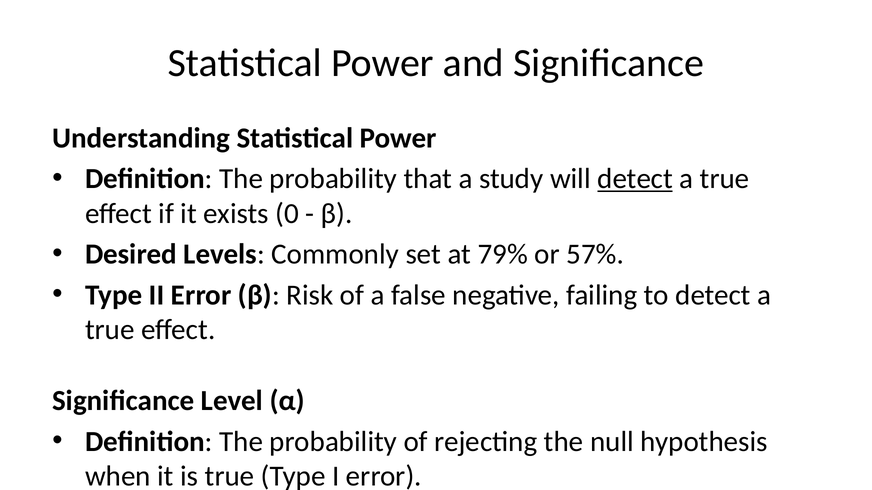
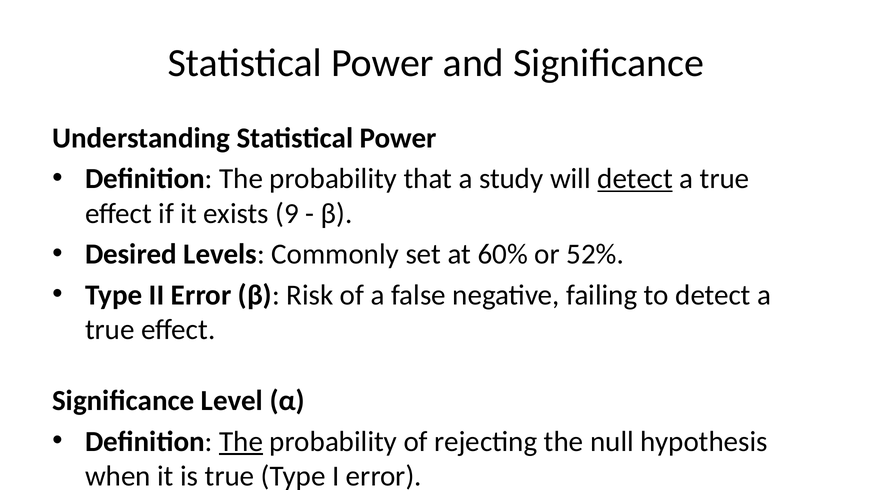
0: 0 -> 9 (287, 214)
79%: 79% -> 60% (503, 255)
57%: 57% -> 52% (595, 255)
The underline: none -> present (241, 442)
